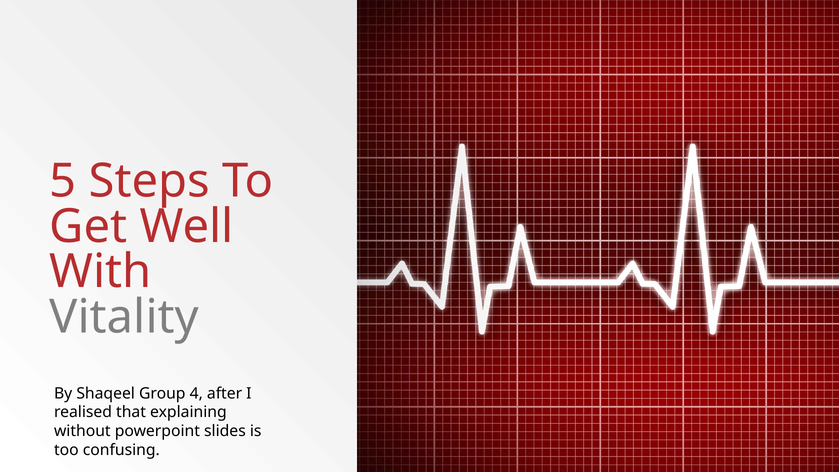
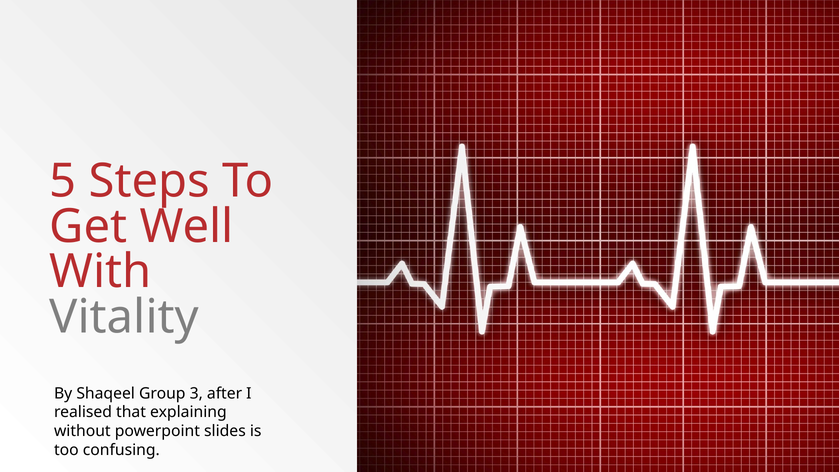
4: 4 -> 3 (196, 393)
